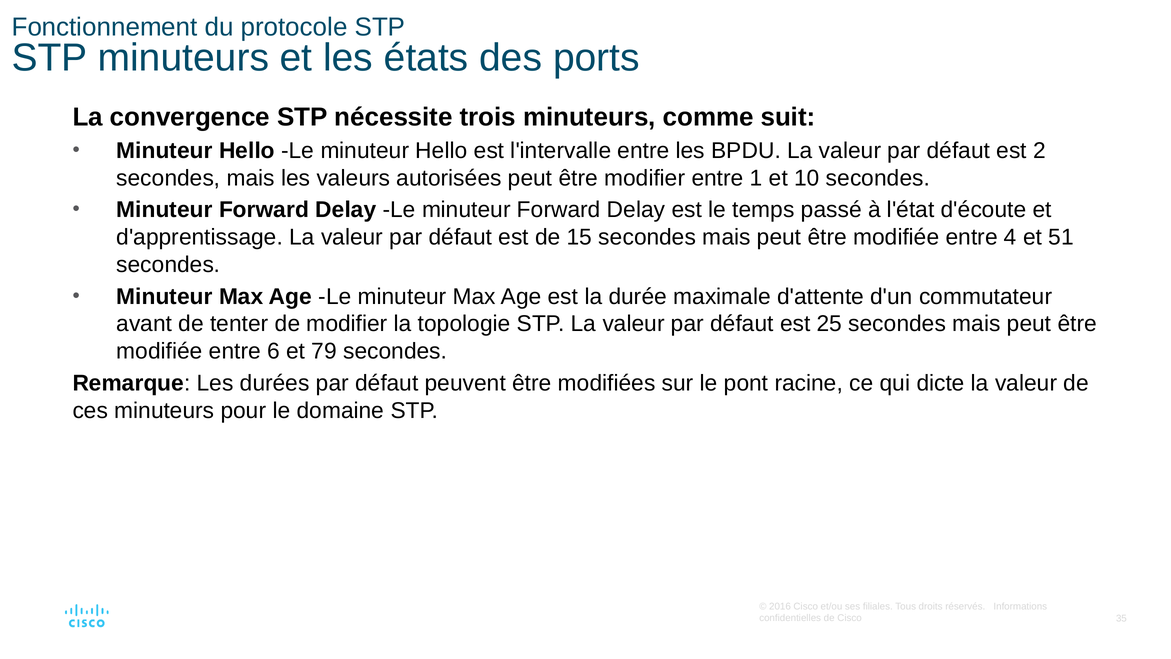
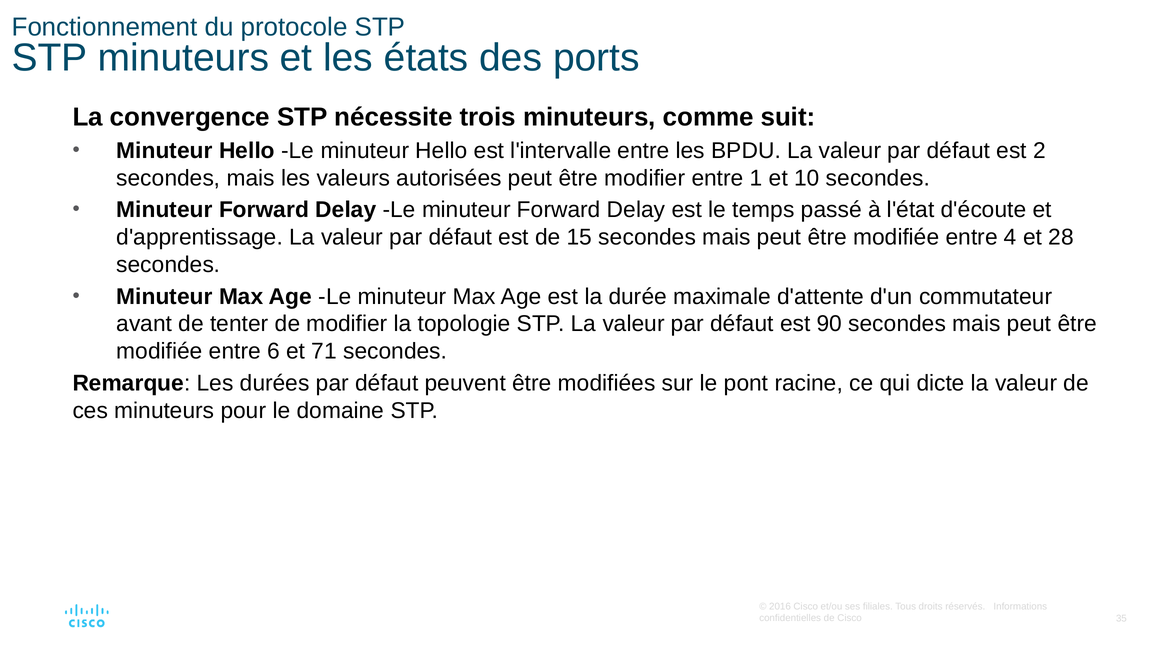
51: 51 -> 28 (1061, 237)
25: 25 -> 90 (829, 324)
79: 79 -> 71 (324, 351)
